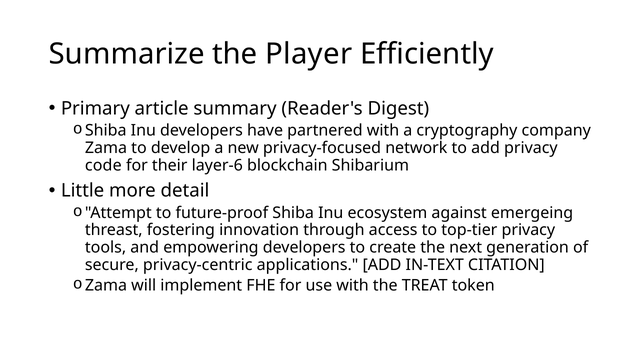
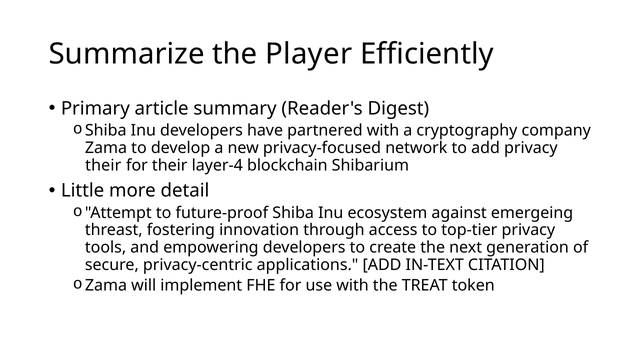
code: code -> their (103, 165)
layer-6: layer-6 -> layer-4 (217, 165)
